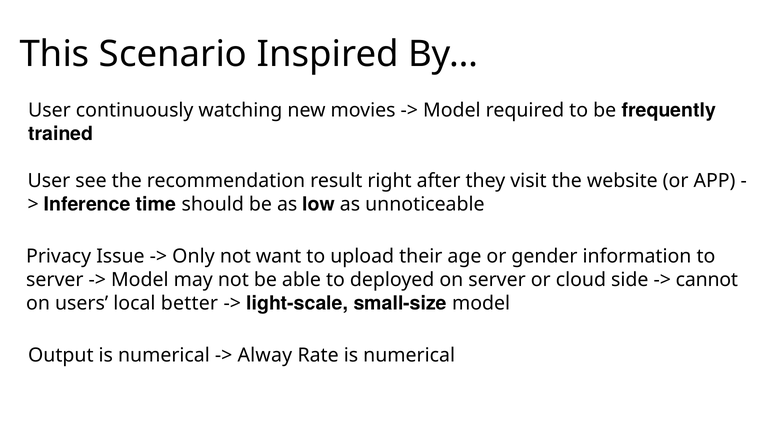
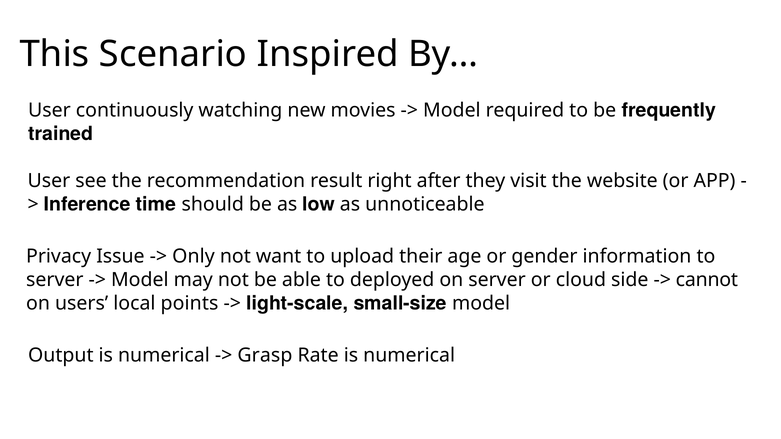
better: better -> points (189, 303)
Alway: Alway -> Grasp (265, 356)
